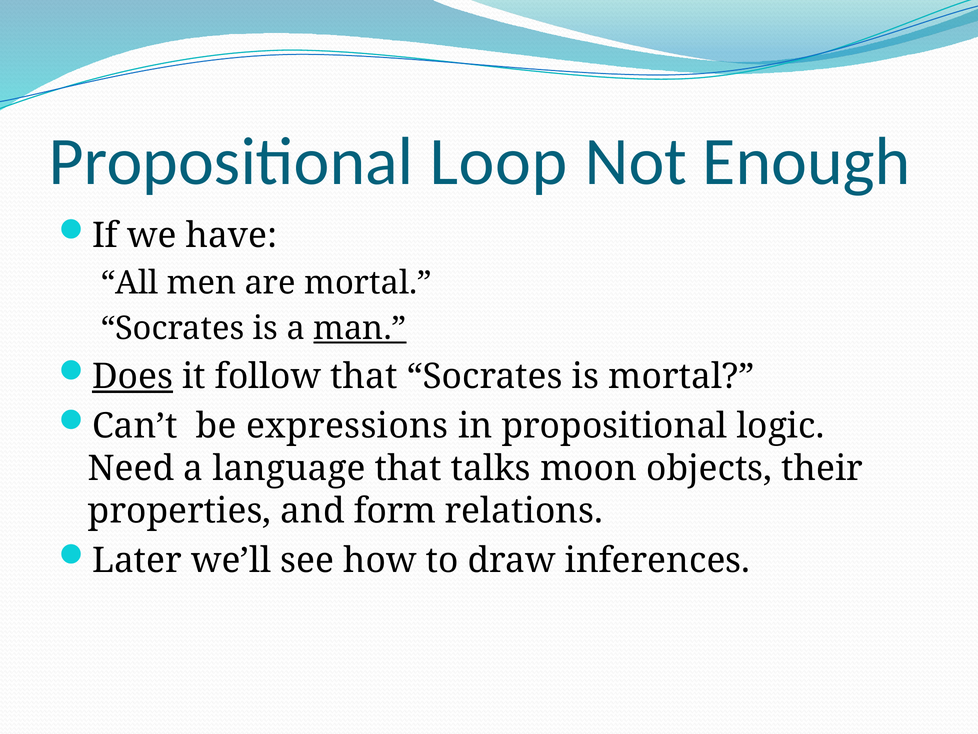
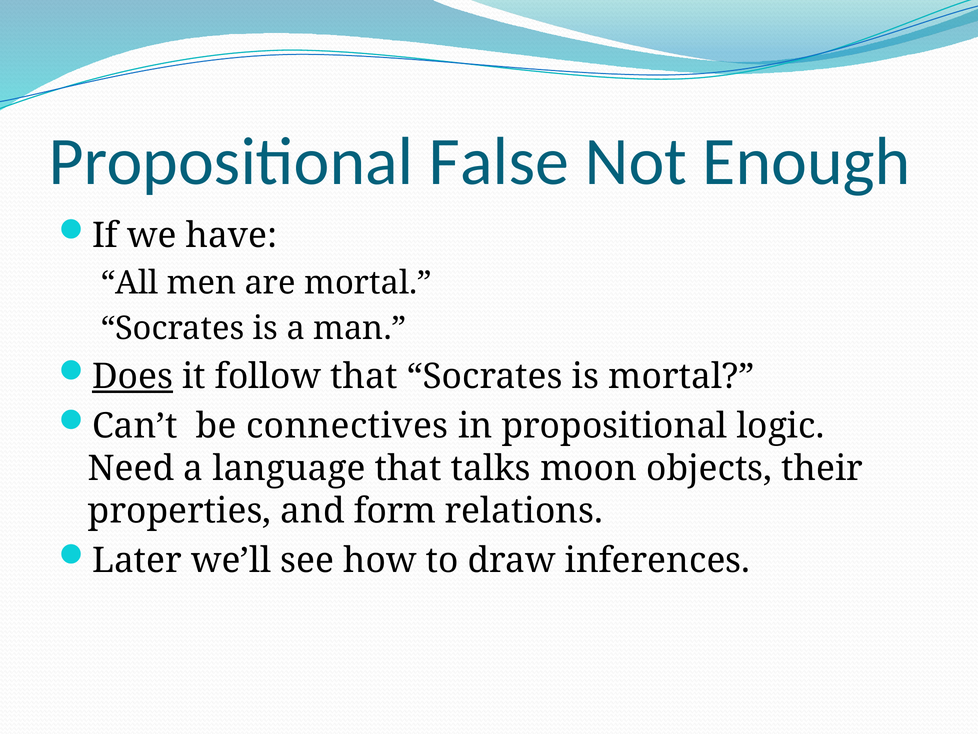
Loop: Loop -> False (499, 162)
man underline: present -> none (360, 328)
expressions: expressions -> connectives (347, 426)
